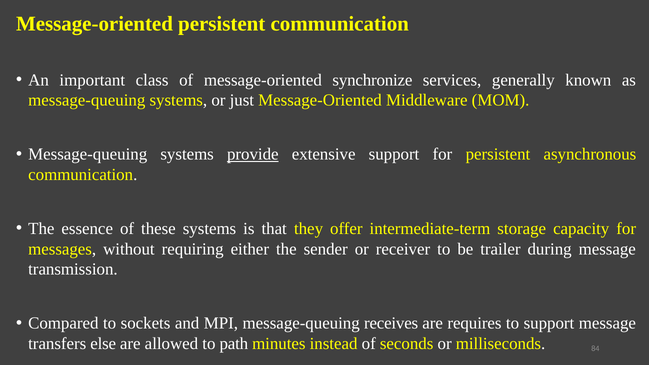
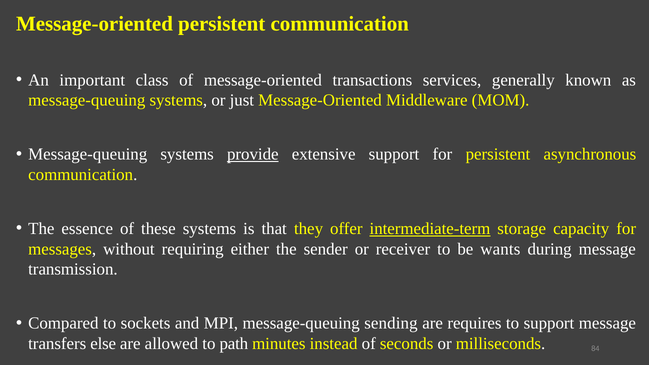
synchronize: synchronize -> transactions (372, 80)
intermediate-term underline: none -> present (430, 229)
trailer: trailer -> wants (500, 249)
receives: receives -> sending (391, 323)
